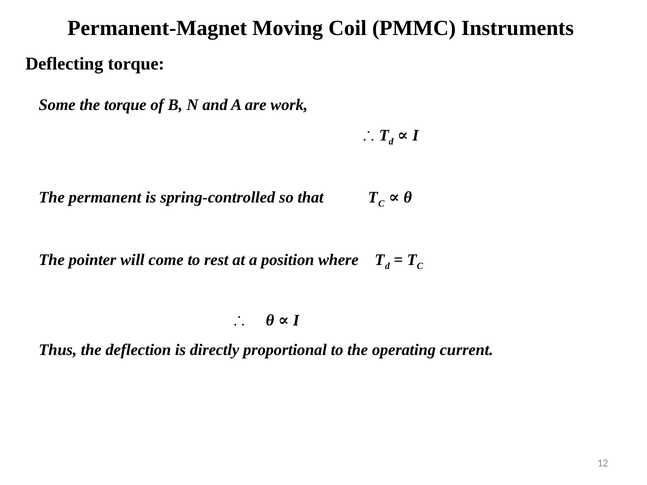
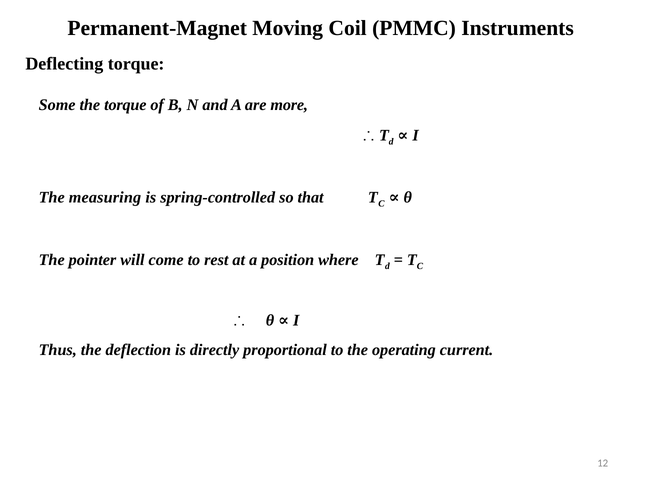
work: work -> more (289, 105)
permanent: permanent -> measuring (105, 198)
